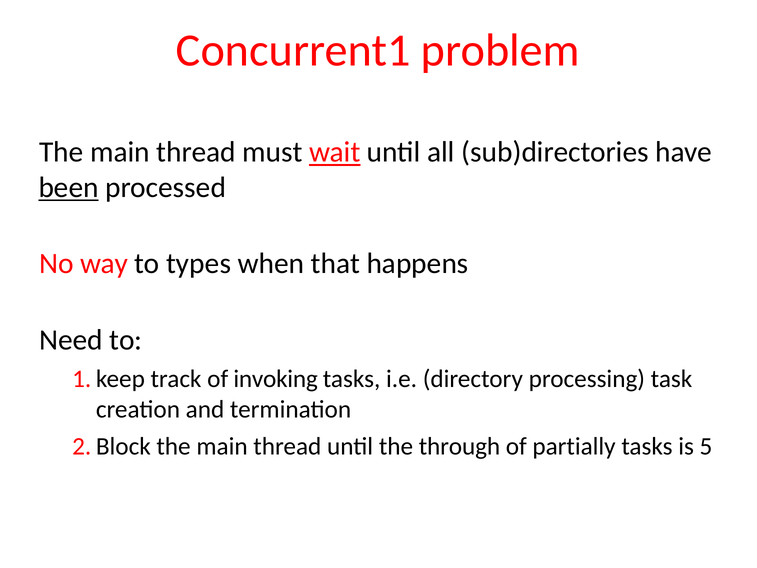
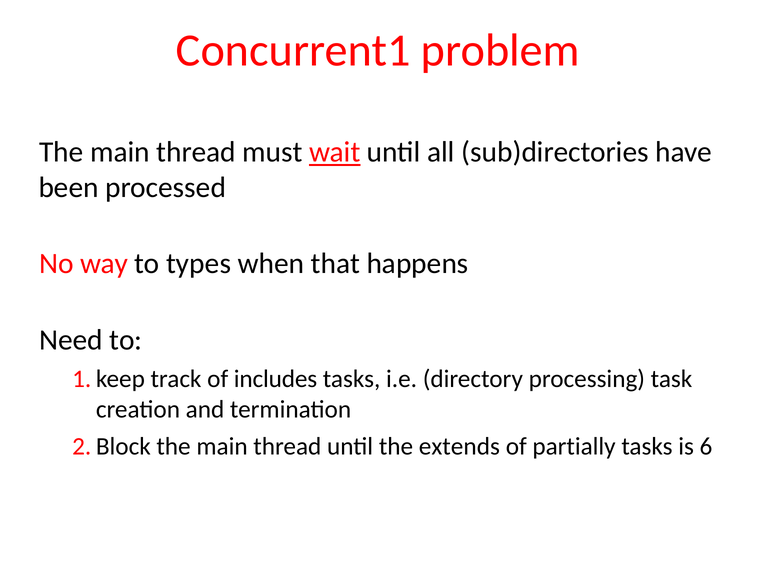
been underline: present -> none (69, 188)
invoking: invoking -> includes (276, 379)
through: through -> extends (459, 446)
5: 5 -> 6 (706, 446)
